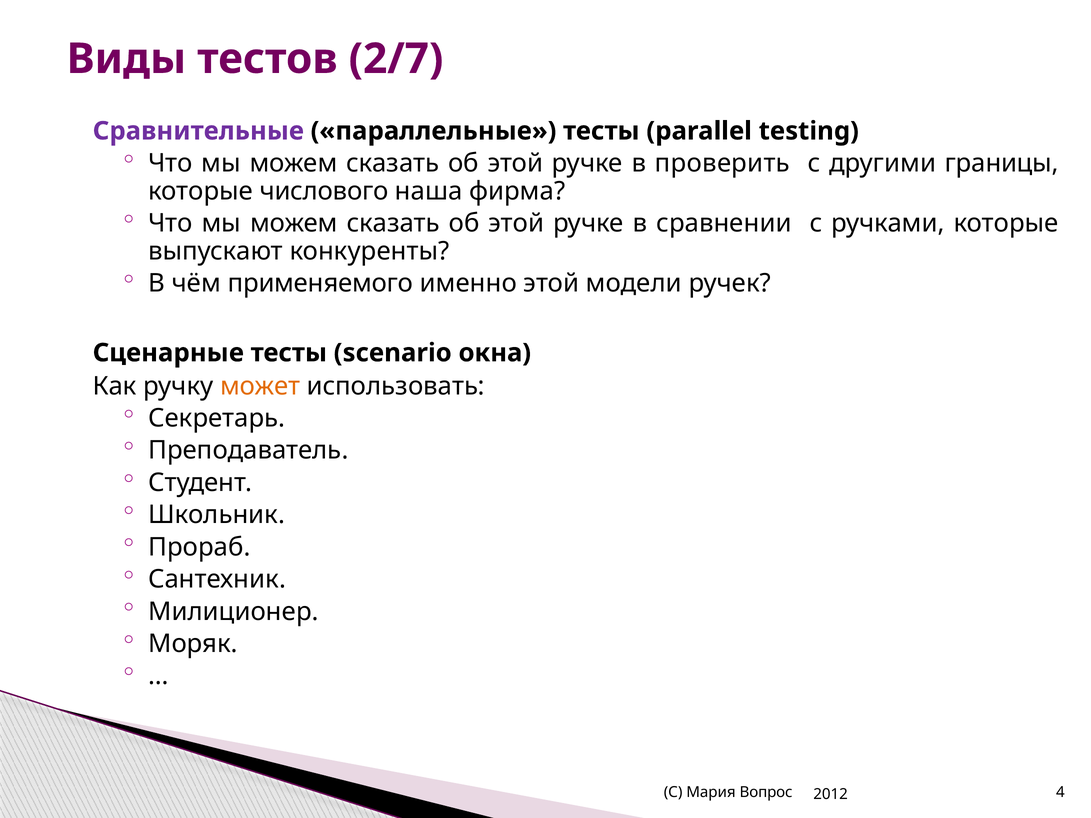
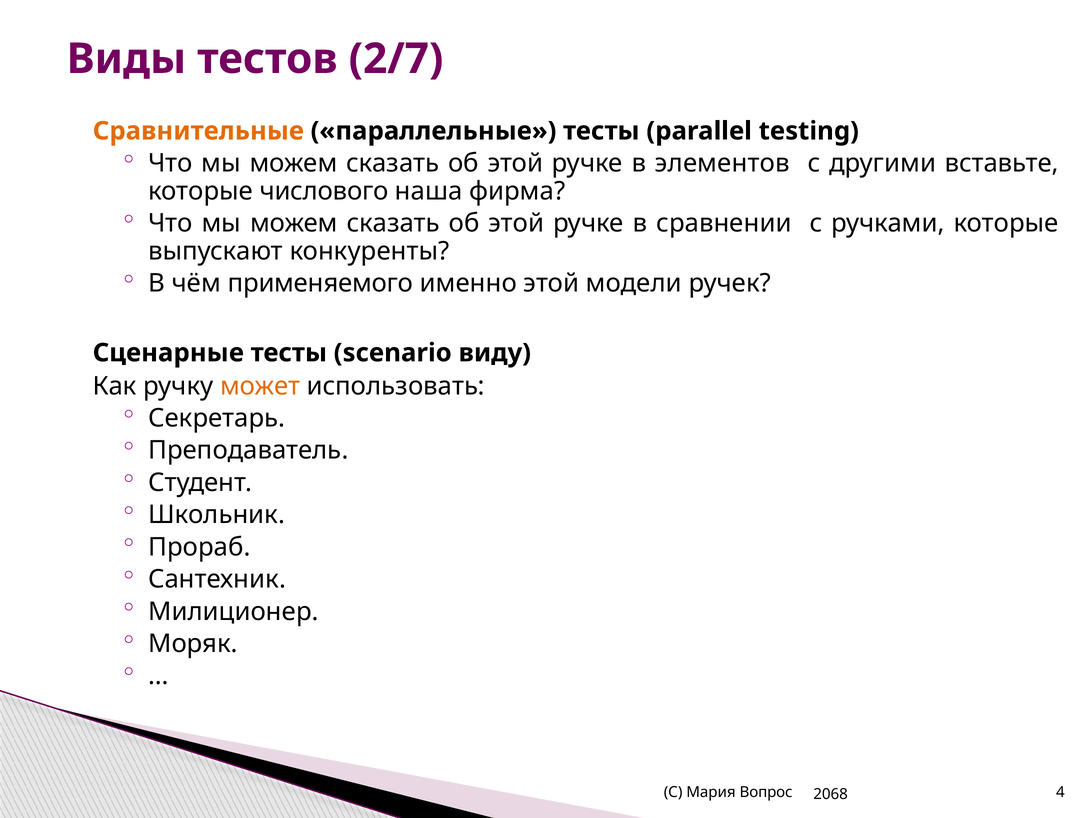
Сравнительные colour: purple -> orange (198, 131)
проверить: проверить -> элементов (722, 163)
границы: границы -> вставьте (1002, 163)
окна: окна -> виду (495, 353)
2012: 2012 -> 2068 (831, 795)
